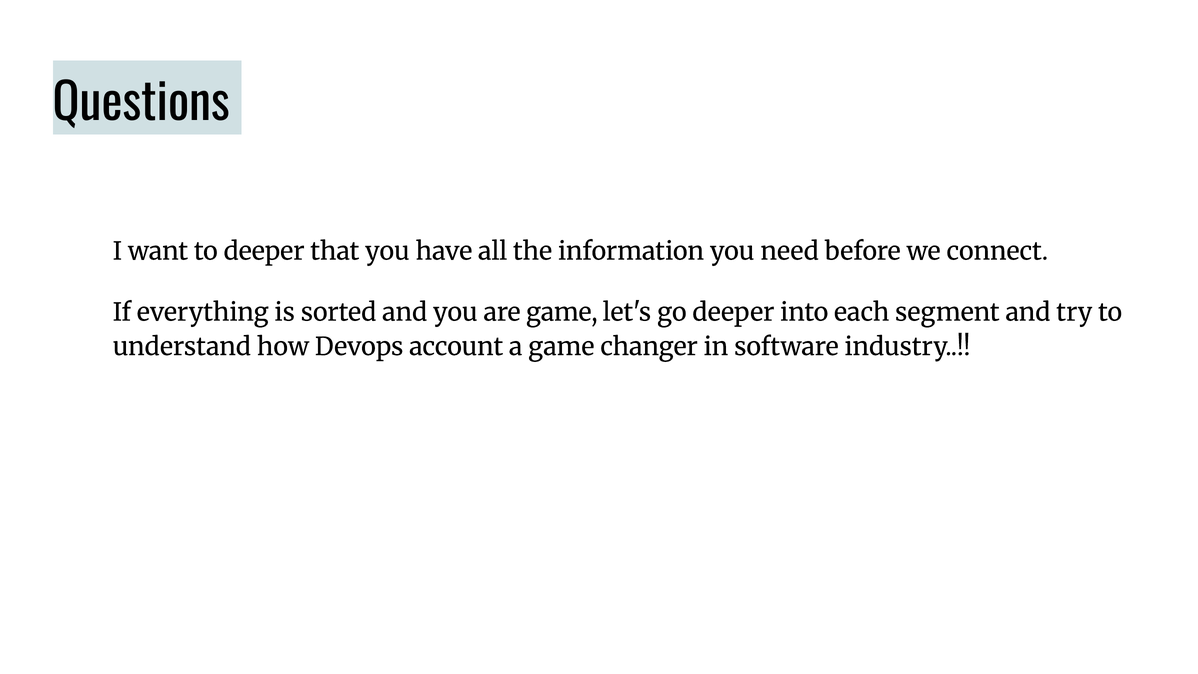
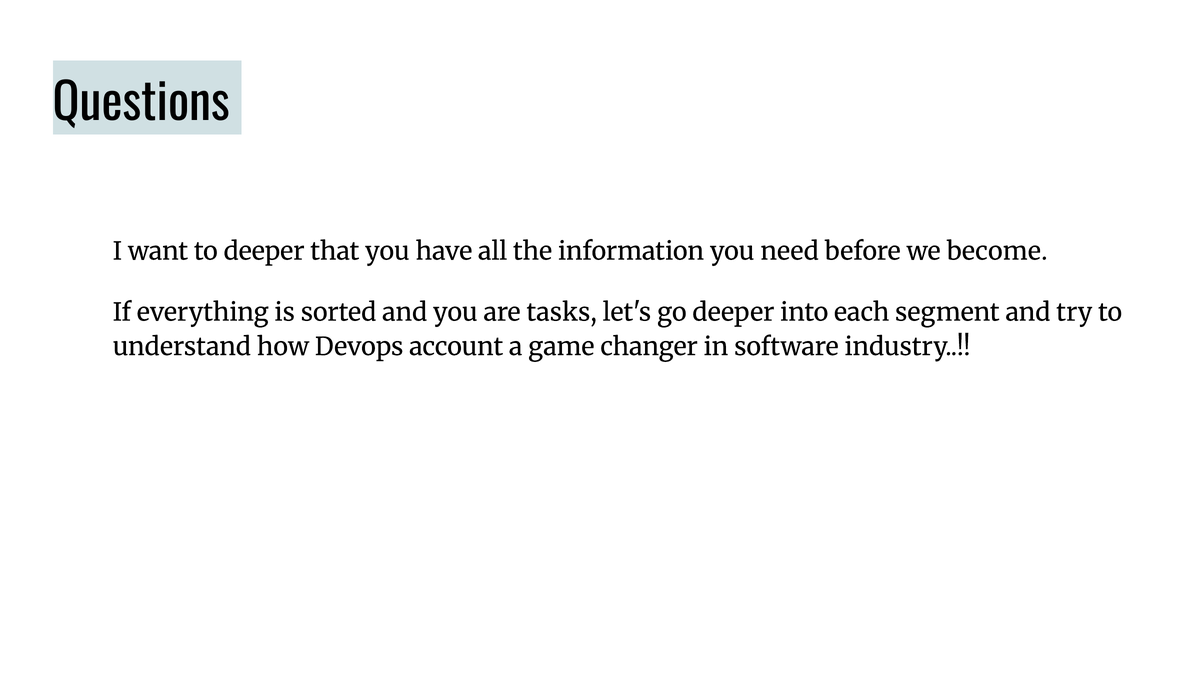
connect: connect -> become (997, 251)
are game: game -> tasks (562, 312)
